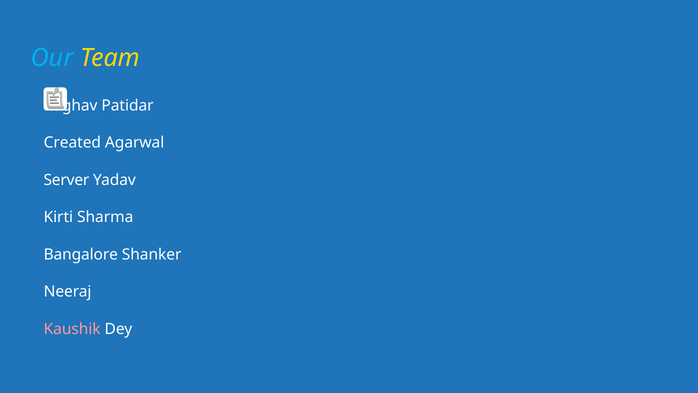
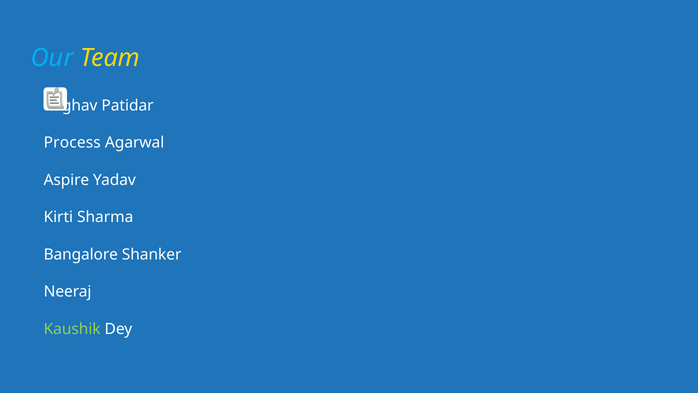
Created: Created -> Process (72, 143)
Server: Server -> Aspire (66, 180)
Kaushik colour: pink -> light green (72, 329)
